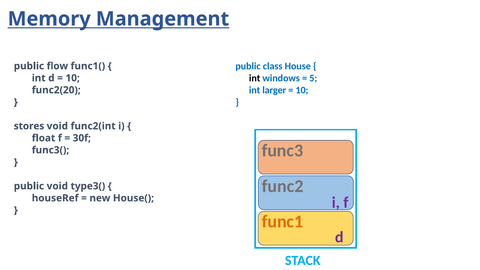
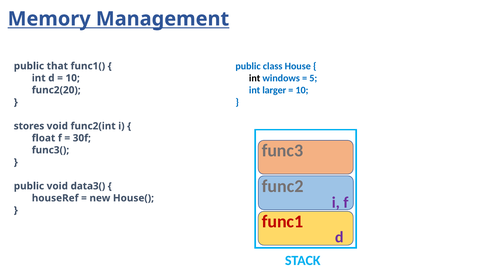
flow: flow -> that (57, 66)
type3(: type3( -> data3( (88, 186)
func1 colour: orange -> red (282, 222)
